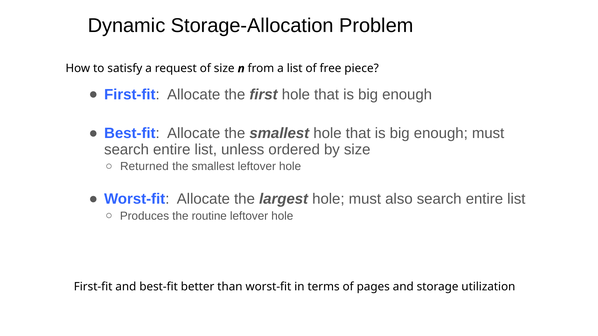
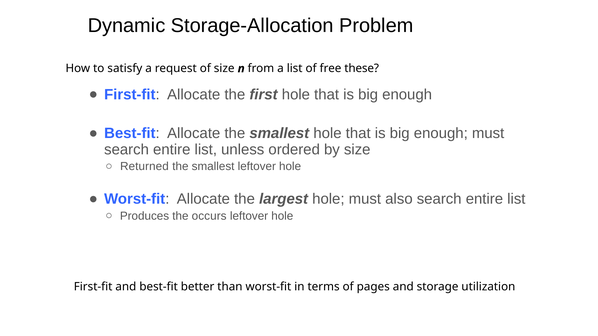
piece: piece -> these (362, 69)
routine: routine -> occurs (209, 216)
